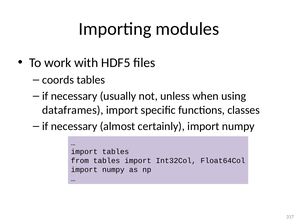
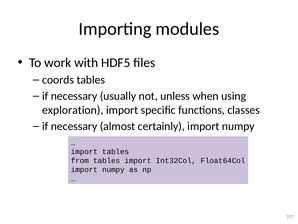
dataframes: dataframes -> exploration (73, 110)
